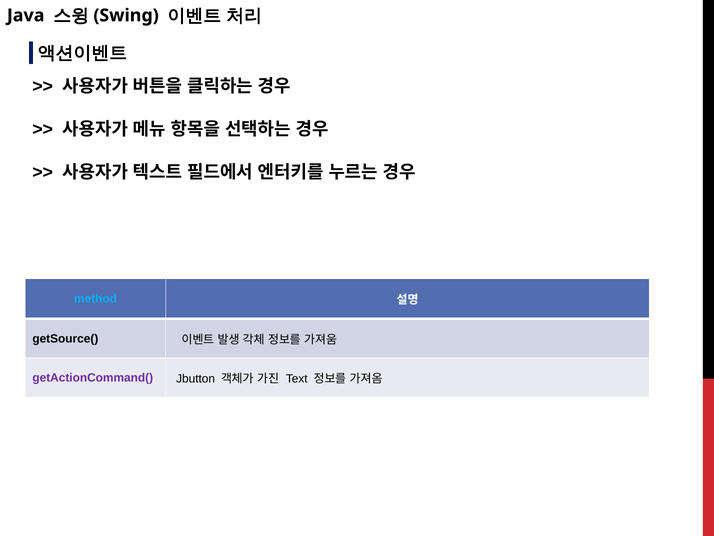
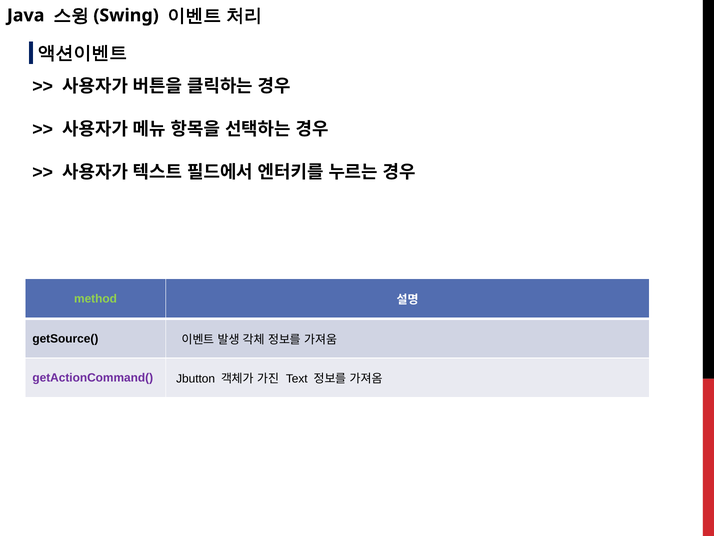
method colour: light blue -> light green (96, 299)
